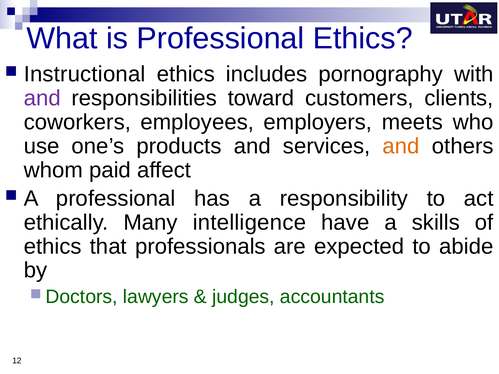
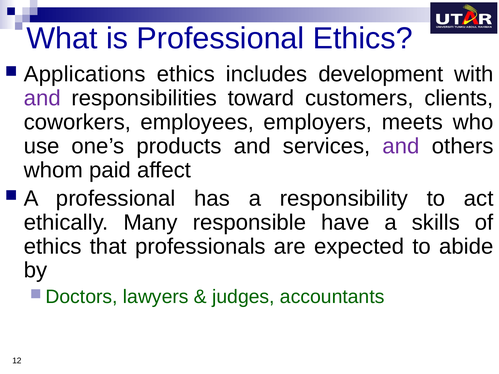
Instructional: Instructional -> Applications (85, 74)
pornography: pornography -> development (381, 74)
and colour: orange -> purple (401, 146)
intelligence: intelligence -> responsible (250, 223)
